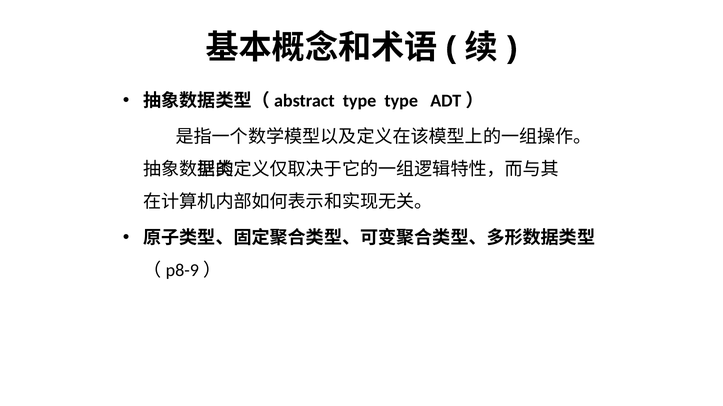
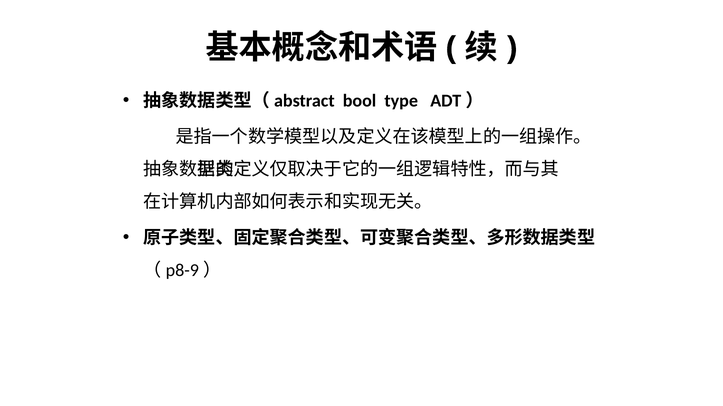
type: type -> bool (360, 101)
